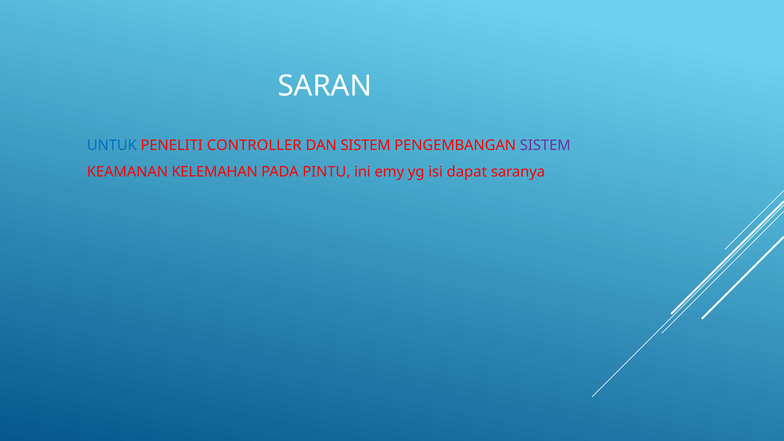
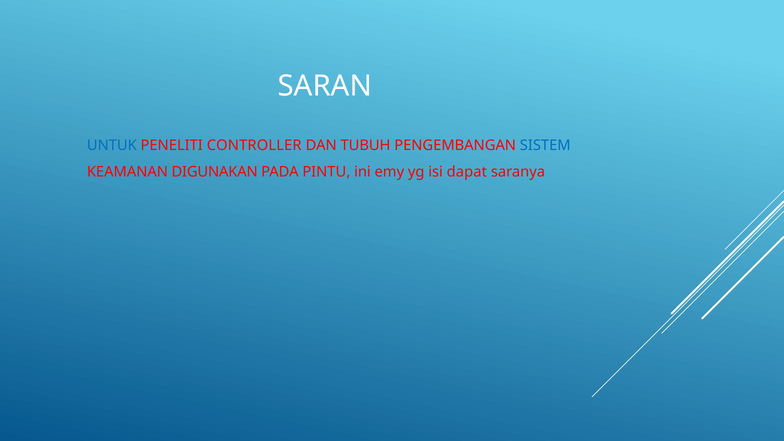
DAN SISTEM: SISTEM -> TUBUH (366, 145)
SISTEM colour: purple -> blue (545, 145)
KELEMAHAN: KELEMAHAN -> DIGUNAKAN (215, 172)
